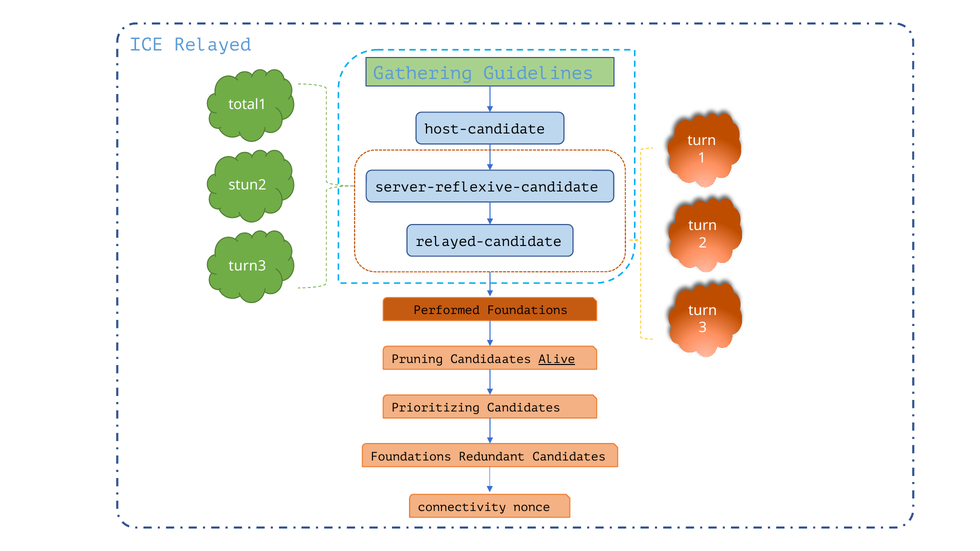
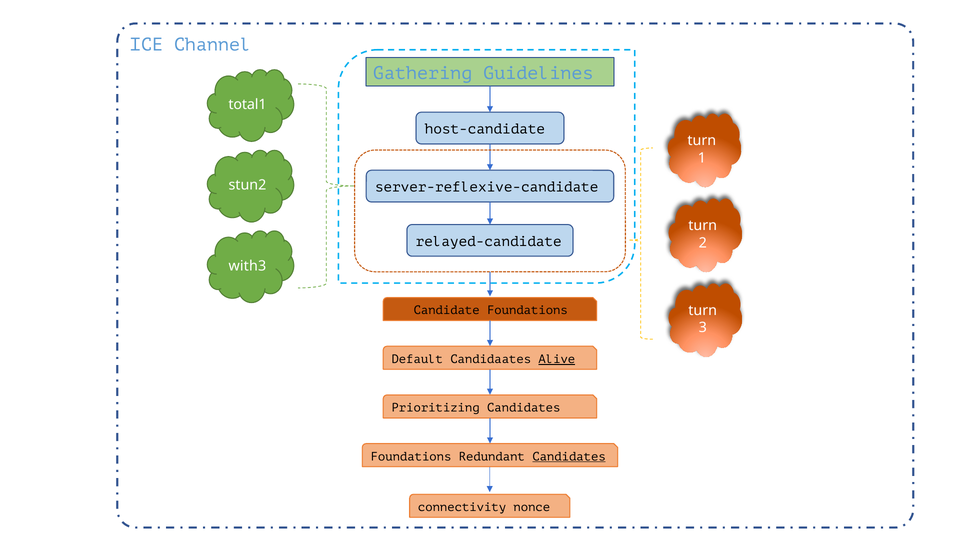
Relayed: Relayed -> Channel (213, 45)
turn3: turn3 -> with3 (247, 266)
Performed: Performed -> Candidate (447, 311)
Pruning: Pruning -> Default (417, 359)
Candidates underline: none -> present (569, 457)
